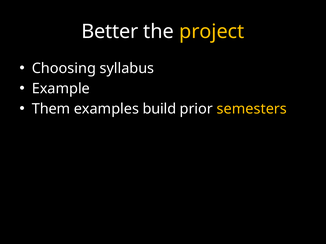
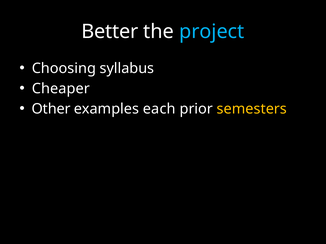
project colour: yellow -> light blue (212, 32)
Example: Example -> Cheaper (61, 89)
Them: Them -> Other (51, 109)
build: build -> each (159, 109)
